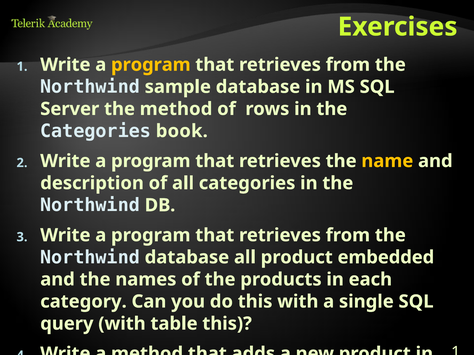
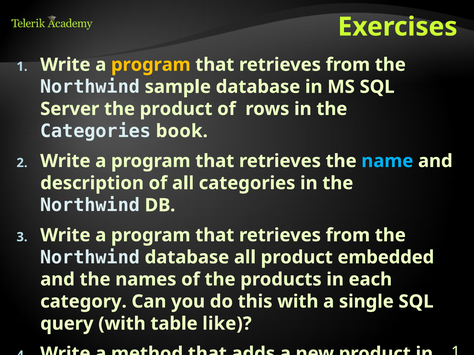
the method: method -> product (176, 109)
name colour: yellow -> light blue (387, 161)
table this: this -> like (227, 324)
